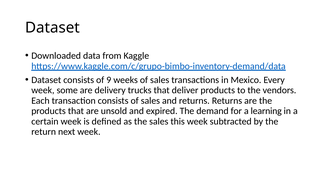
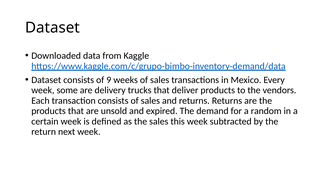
learning: learning -> random (266, 111)
